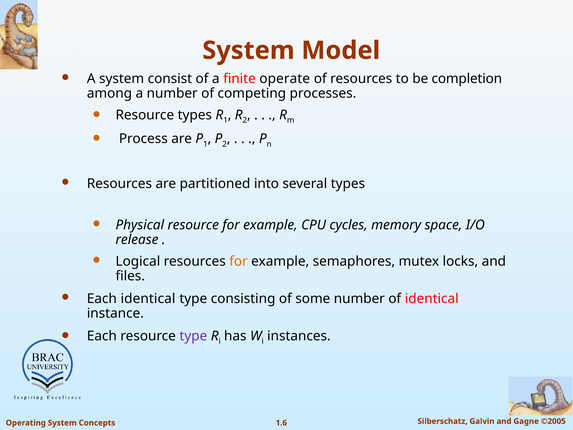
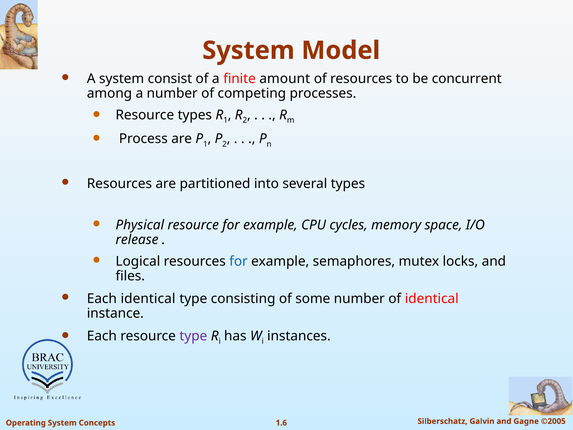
operate: operate -> amount (285, 79)
completion: completion -> concurrent (467, 79)
for colour: orange -> blue (238, 261)
